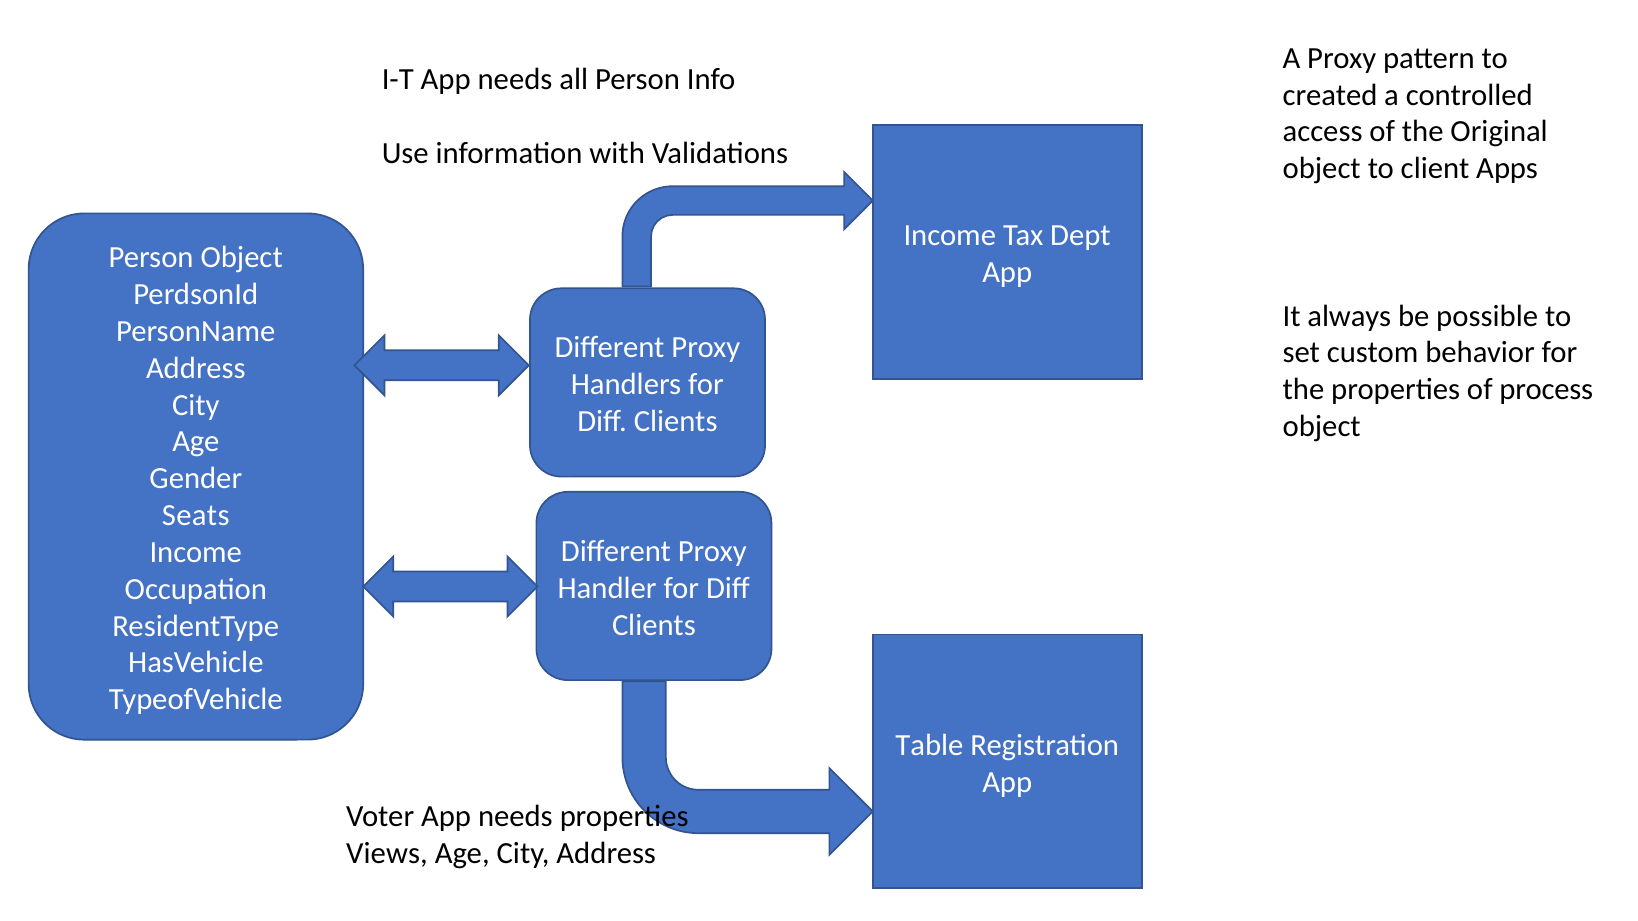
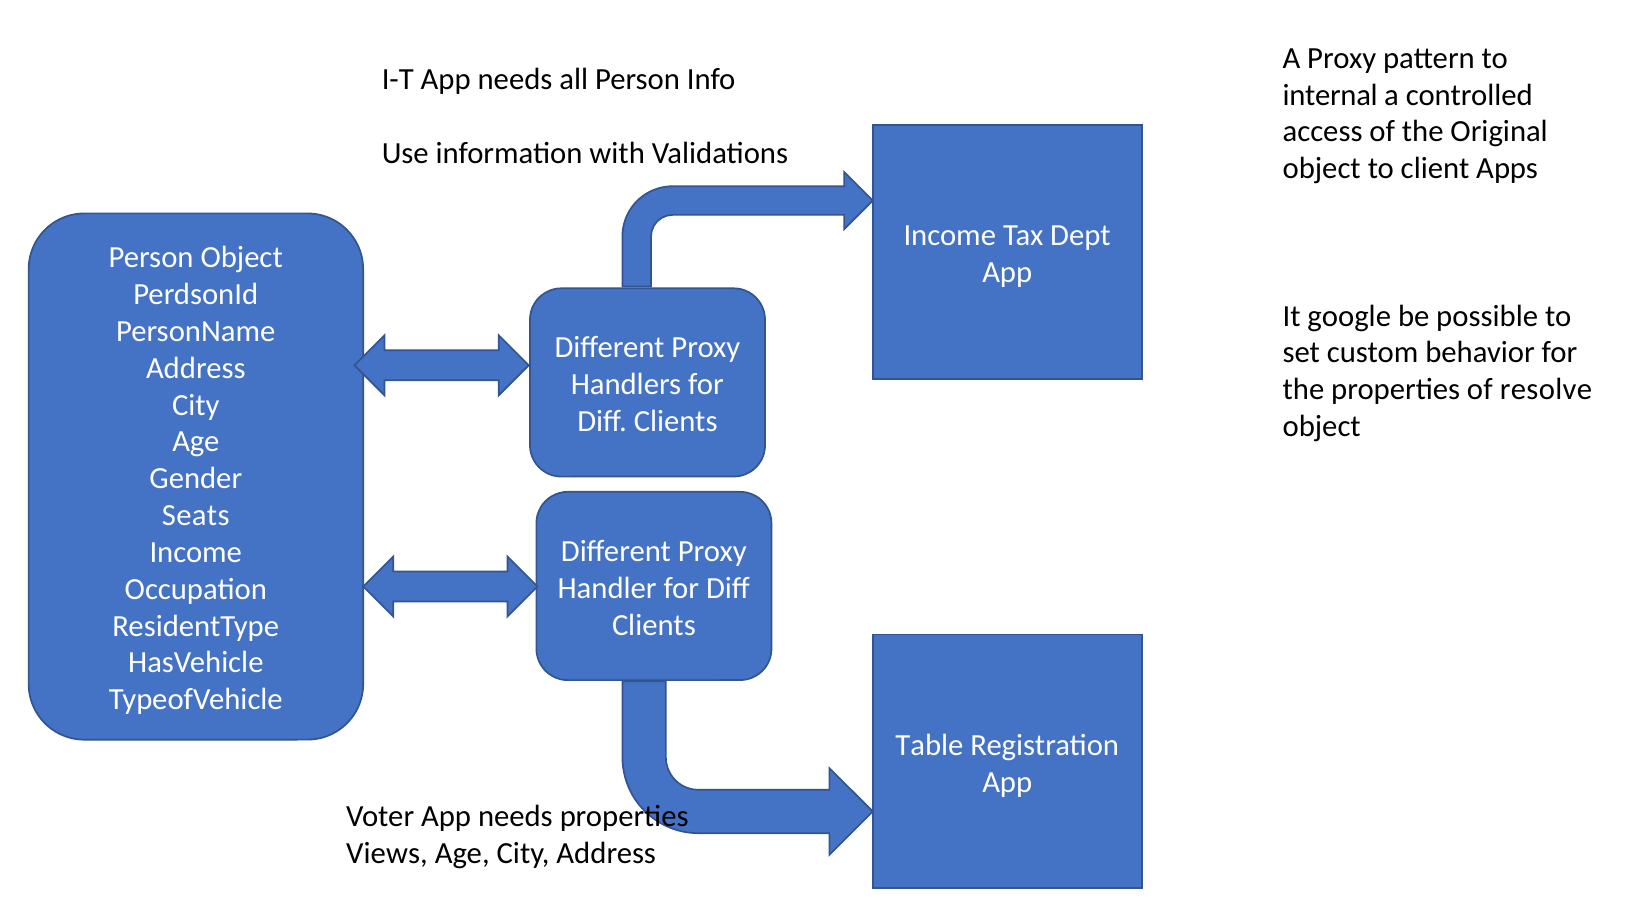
created: created -> internal (1330, 95)
always: always -> google (1349, 316)
process: process -> resolve (1546, 390)
